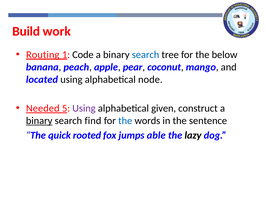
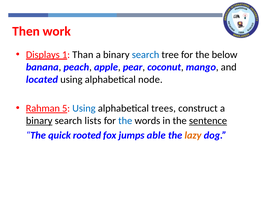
Build: Build -> Then (26, 31)
Routing: Routing -> Displays (43, 55)
Code: Code -> Than (83, 55)
Needed: Needed -> Rahman (43, 109)
Using colour: purple -> blue (84, 109)
given: given -> trees (164, 109)
find: find -> lists (93, 121)
sentence underline: none -> present (208, 121)
lazy colour: black -> orange (193, 136)
